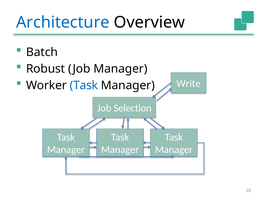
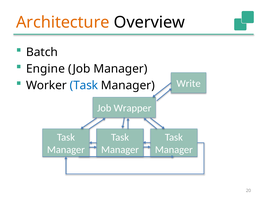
Architecture colour: blue -> orange (63, 22)
Robust: Robust -> Engine (45, 69)
Selection: Selection -> Wrapper (133, 108)
